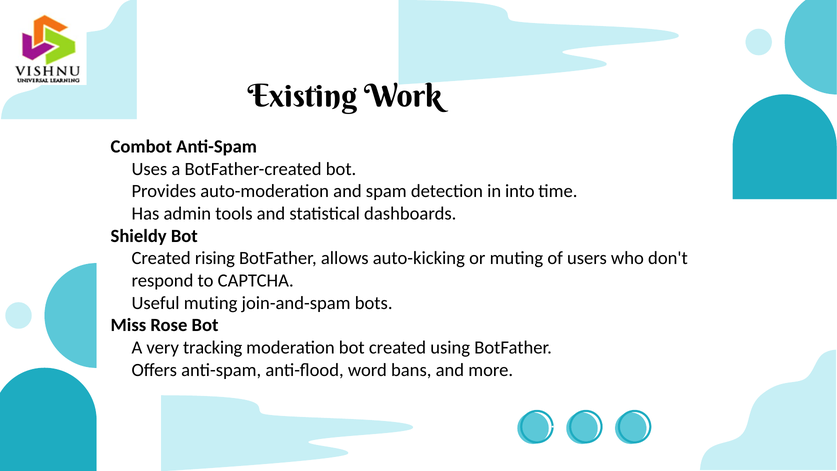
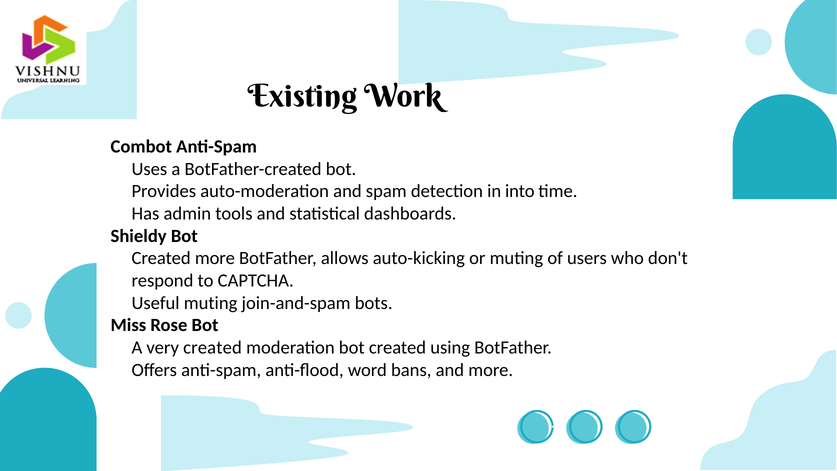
Created rising: rising -> more (215, 258)
very tracking: tracking -> created (213, 348)
